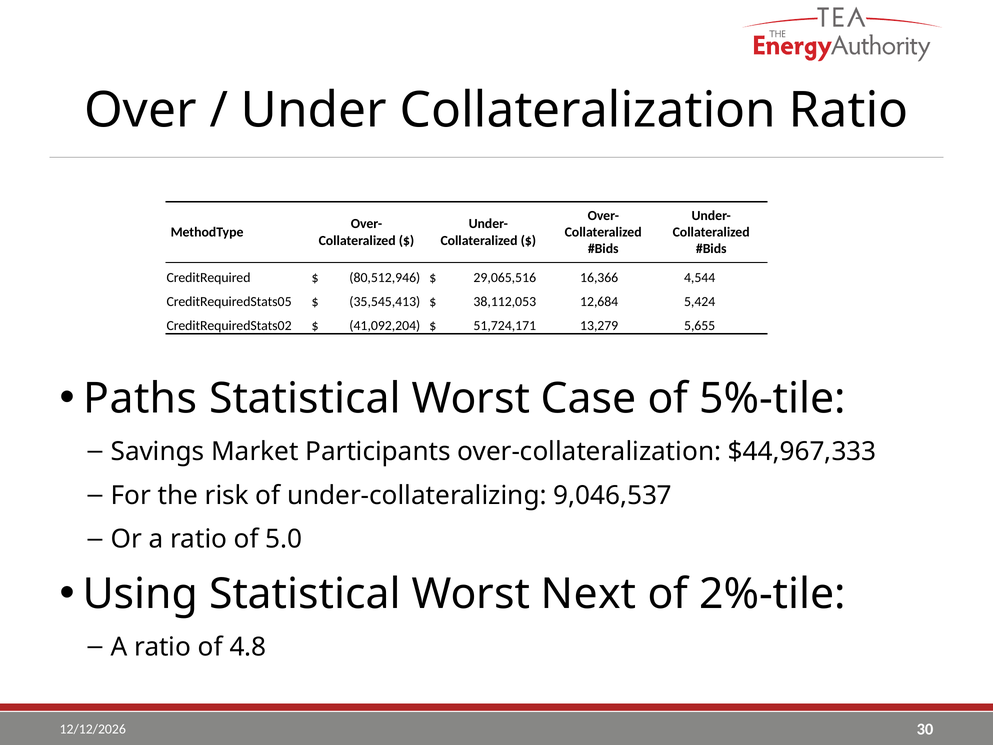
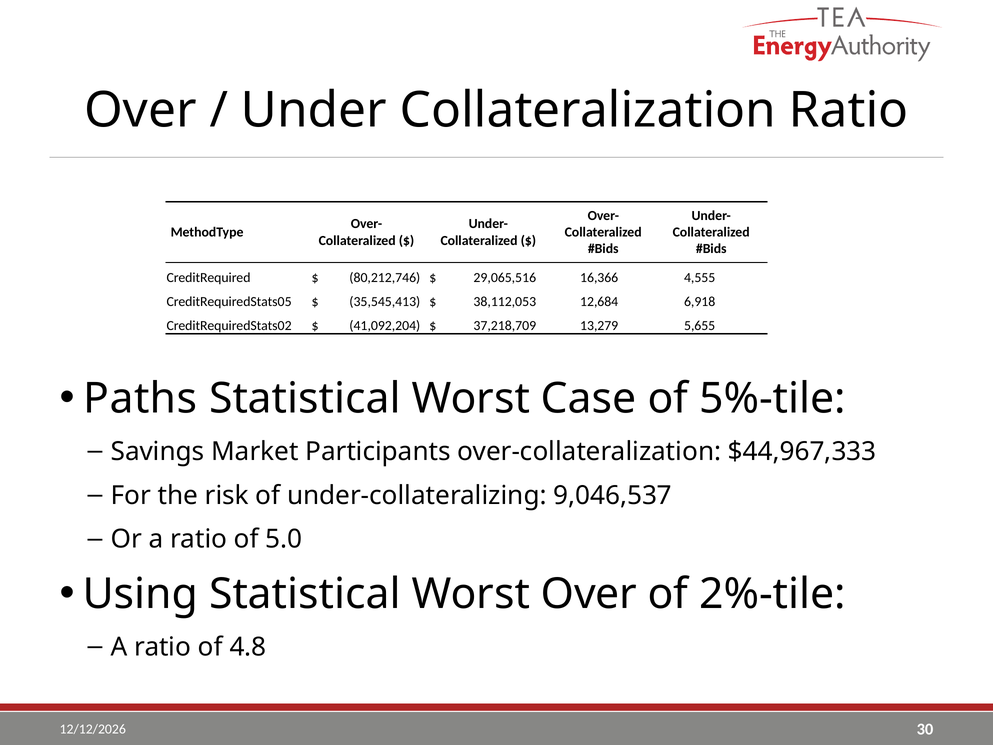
80,512,946: 80,512,946 -> 80,212,746 (385, 278)
4,544: 4,544 -> 4,555 (700, 278)
5,424: 5,424 -> 6,918 (700, 302)
51,724,171: 51,724,171 -> 37,218,709 (505, 325)
Worst Next: Next -> Over (589, 594)
